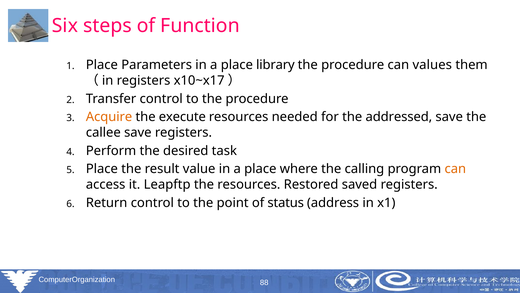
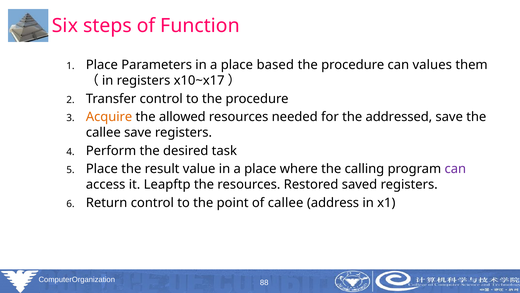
library: library -> based (275, 65)
execute: execute -> allowed (182, 117)
can colour: orange -> purple (455, 169)
of status: status -> callee (286, 203)
